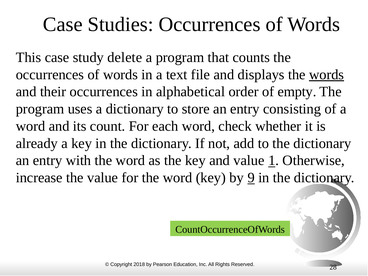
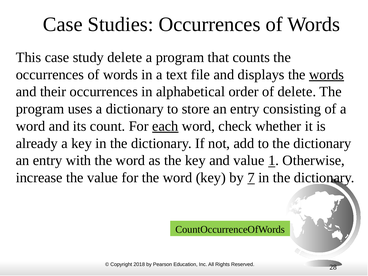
of empty: empty -> delete (297, 92)
each underline: none -> present (165, 126)
9: 9 -> 7 (251, 178)
